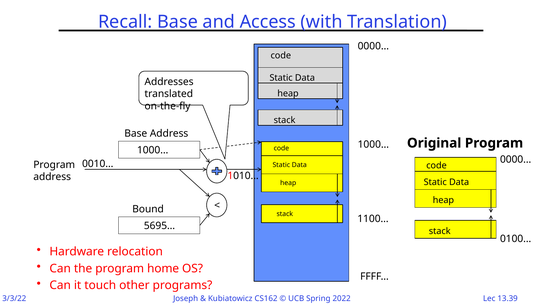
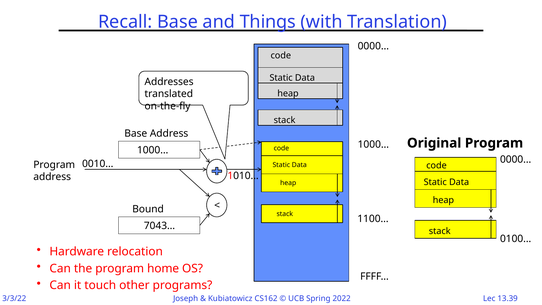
Access: Access -> Things (268, 22)
5695…: 5695… -> 7043… (159, 226)
